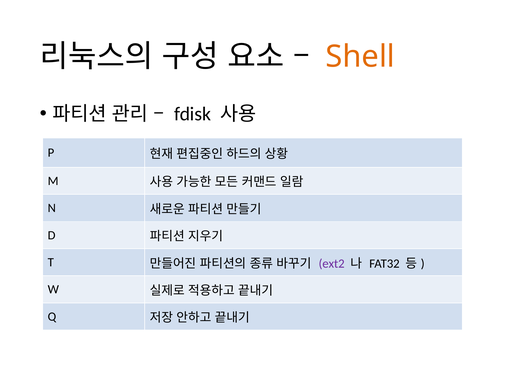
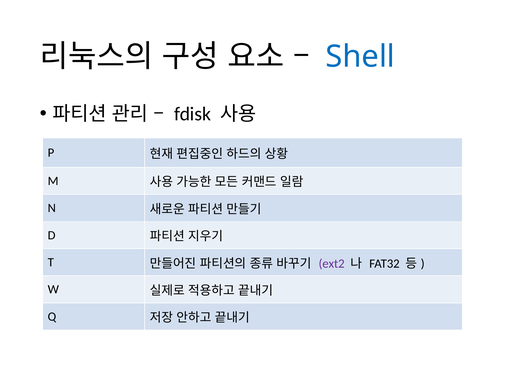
Shell colour: orange -> blue (360, 57)
